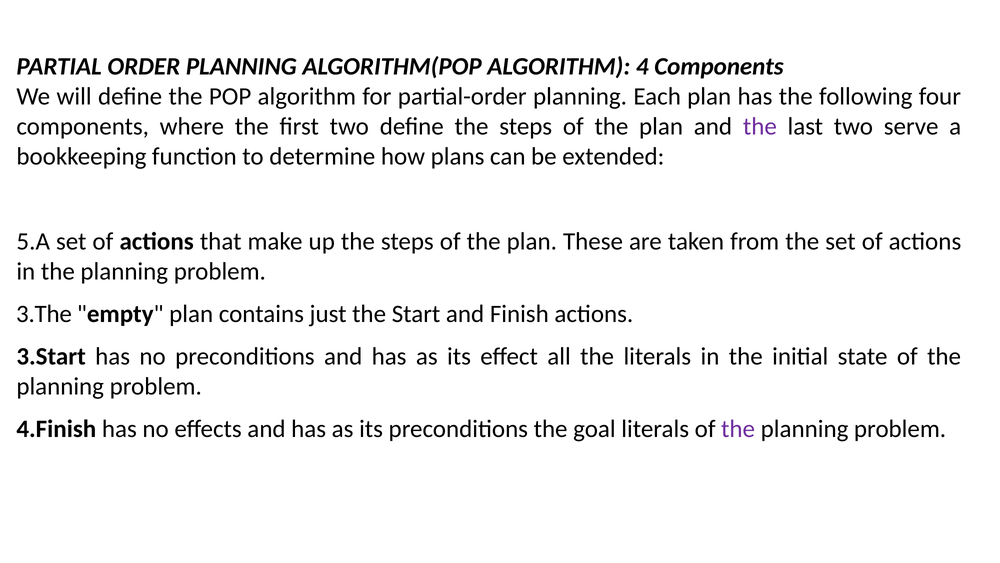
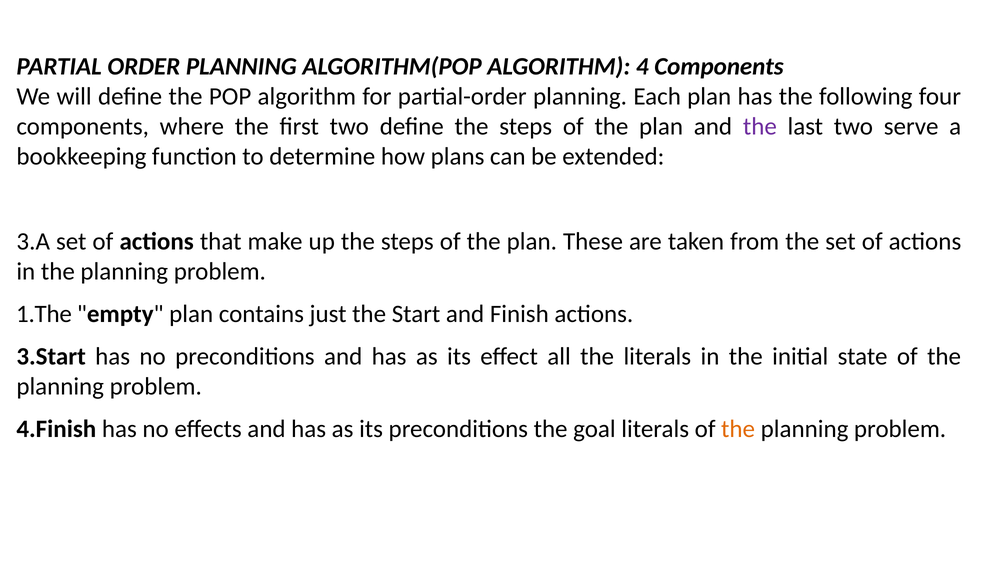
5.A: 5.A -> 3.A (33, 241)
3.The: 3.The -> 1.The (44, 314)
the colour: purple -> orange (738, 429)
